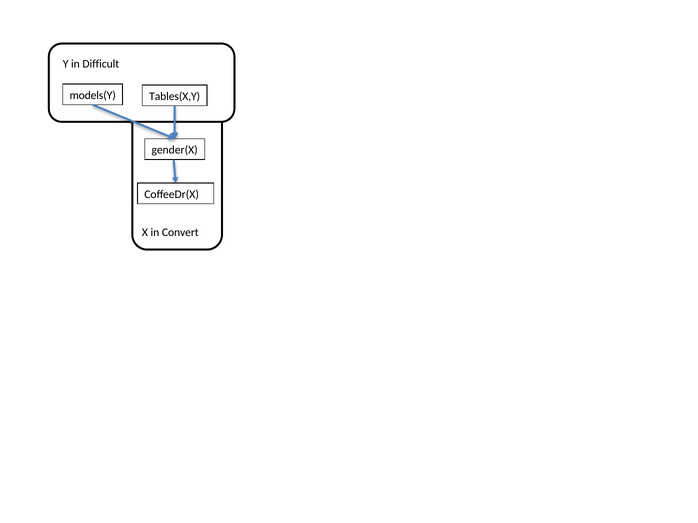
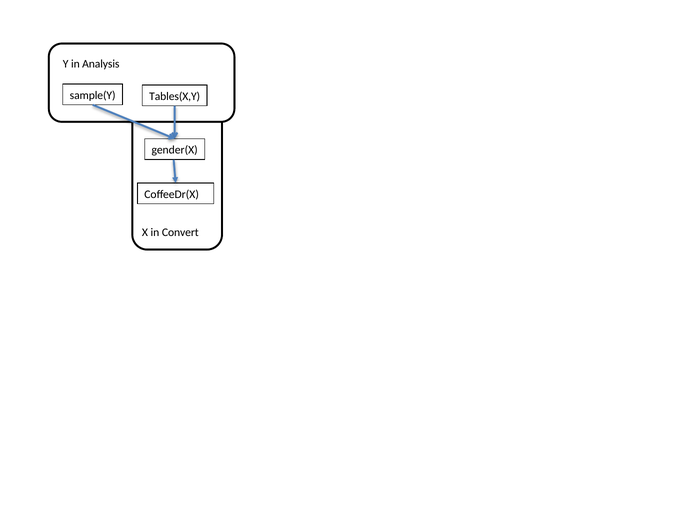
Difficult: Difficult -> Analysis (101, 64)
models(Y: models(Y -> sample(Y (93, 95)
